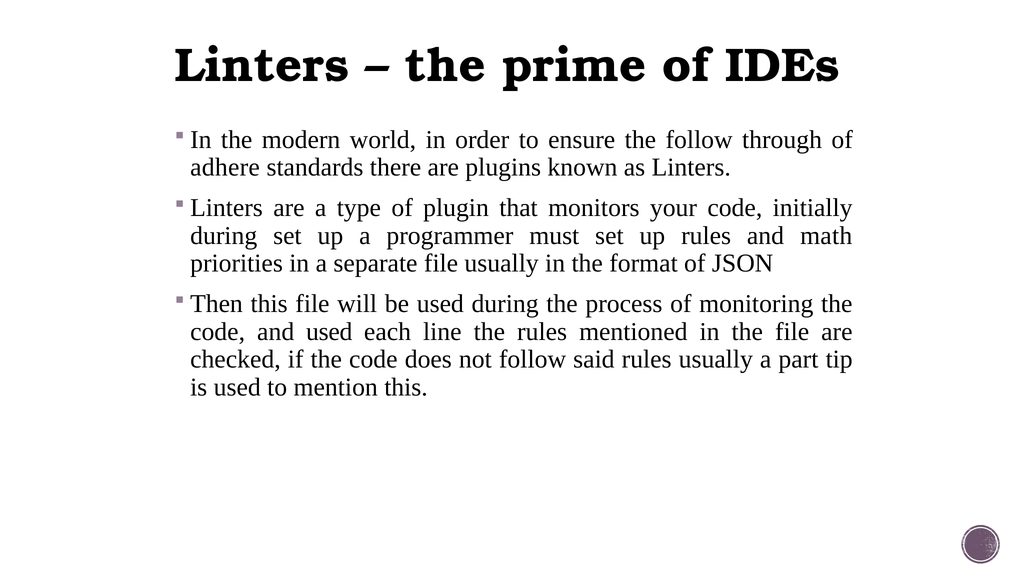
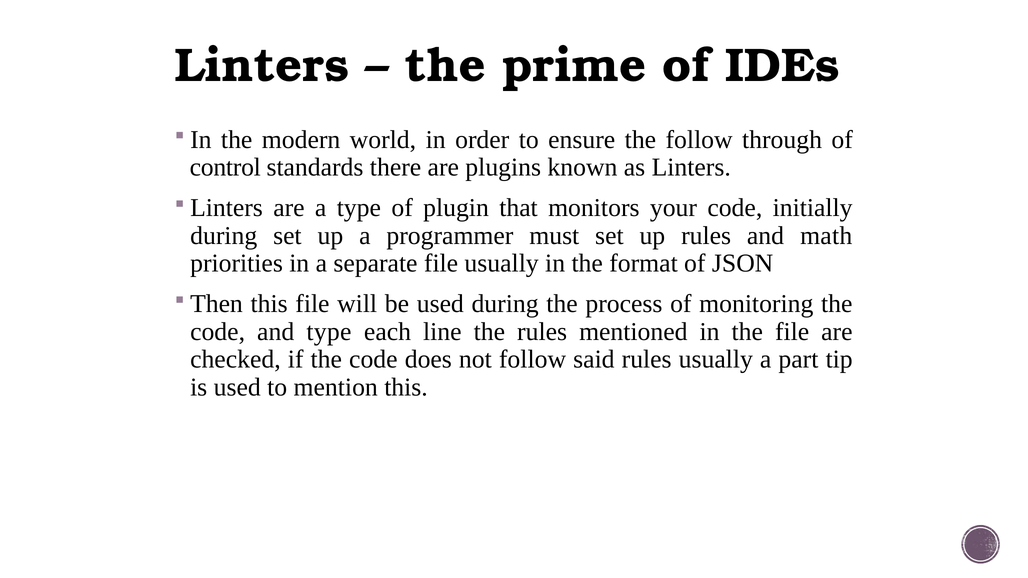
adhere: adhere -> control (225, 167)
and used: used -> type (329, 332)
